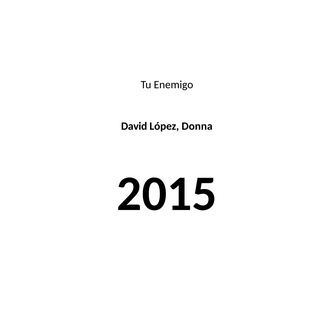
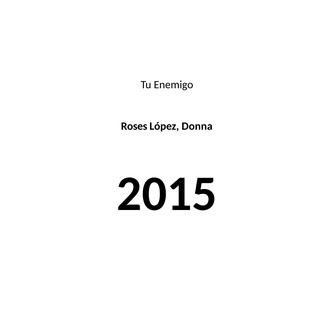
David: David -> Roses (134, 126)
